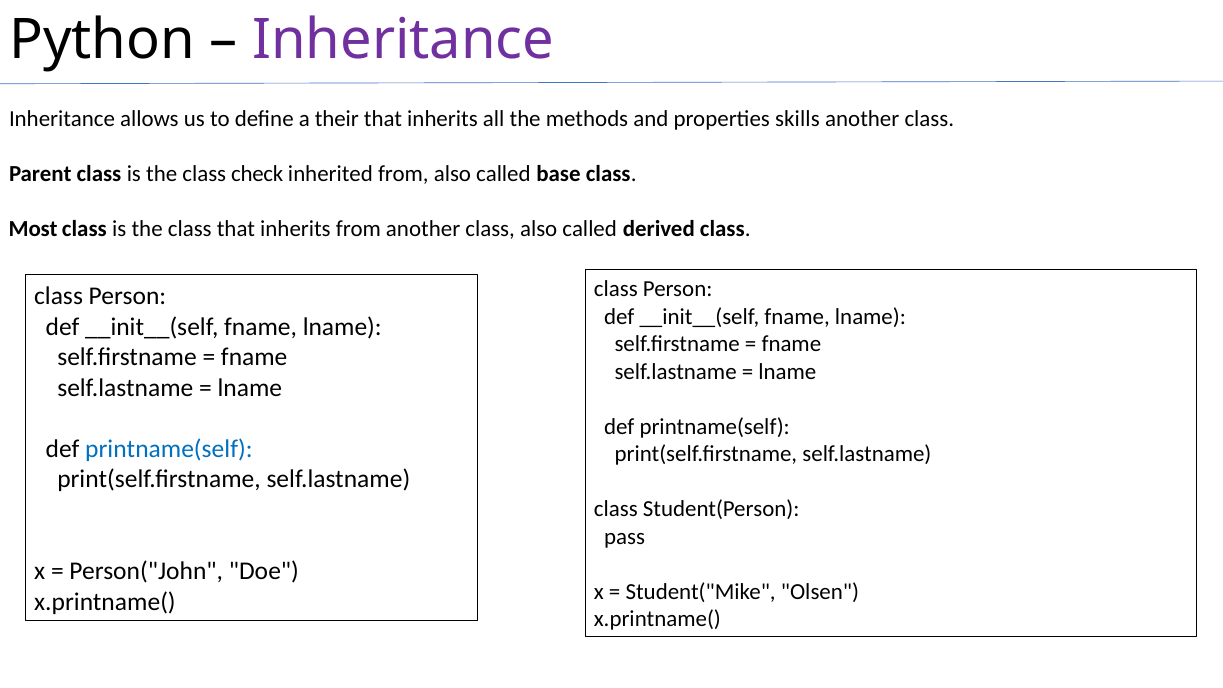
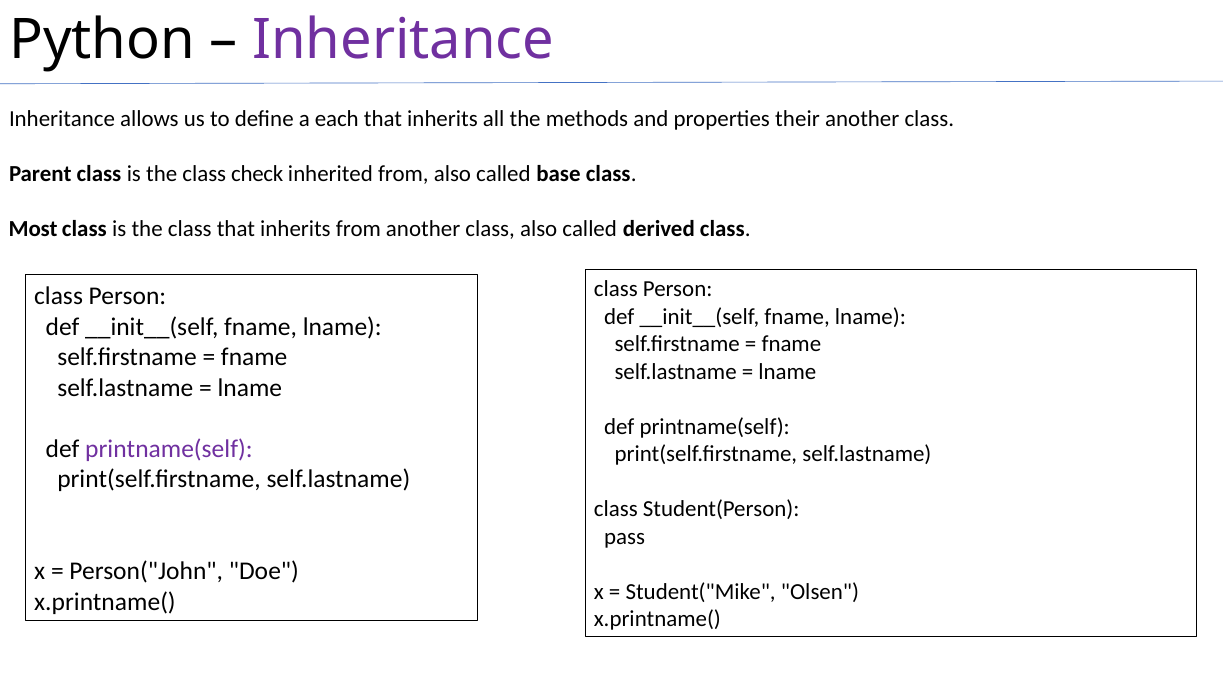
their: their -> each (337, 119)
skills: skills -> their (797, 119)
printname(self colour: blue -> purple (169, 449)
